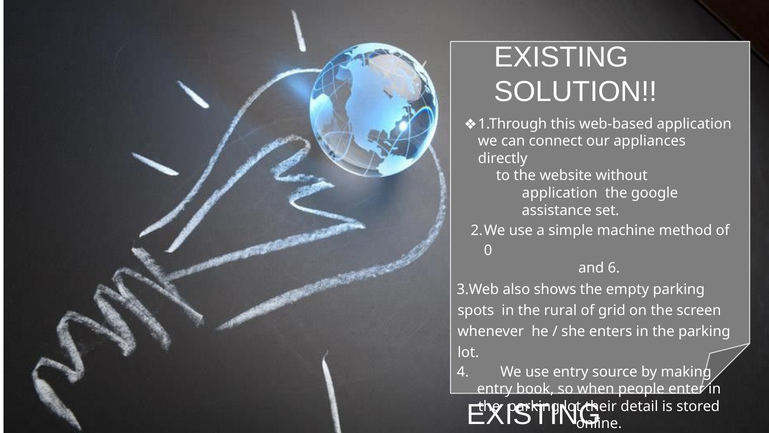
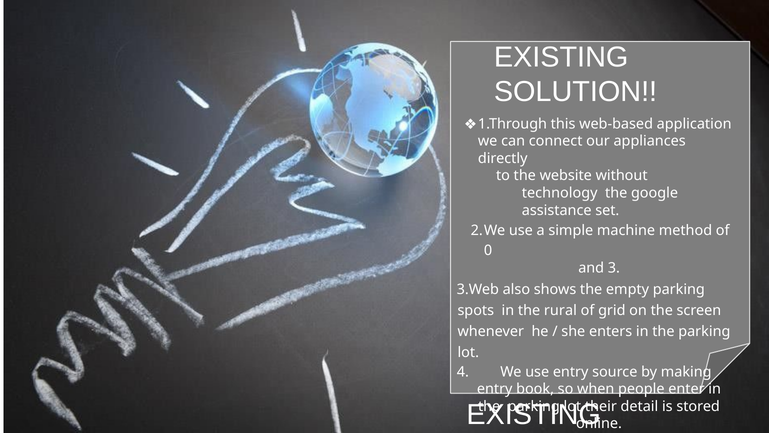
application: application -> technology (560, 193)
6: 6 -> 3 (614, 268)
